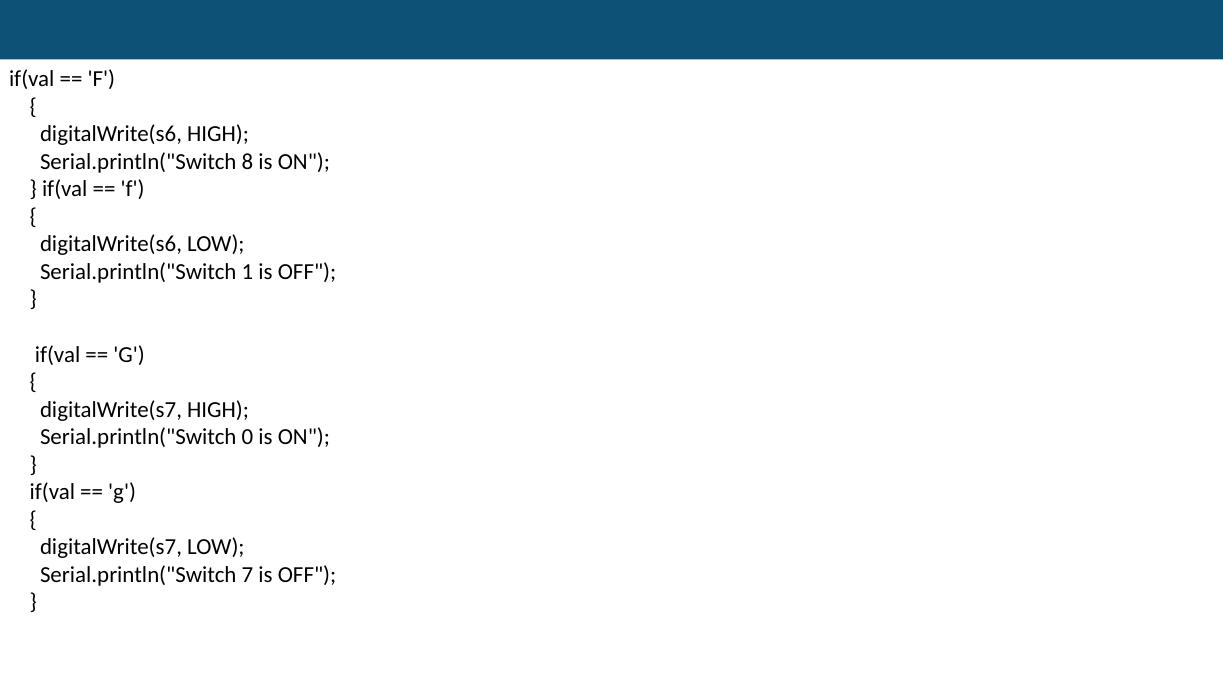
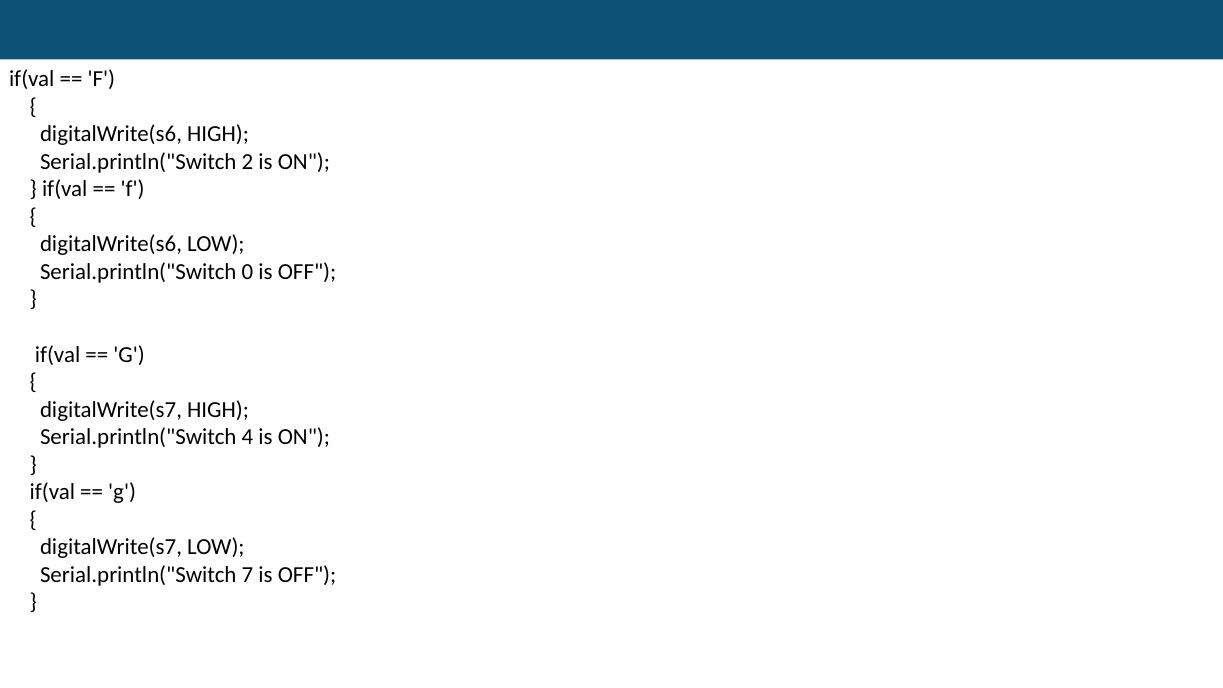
8: 8 -> 2 (248, 162)
1: 1 -> 0 (248, 272)
0: 0 -> 4 (248, 437)
